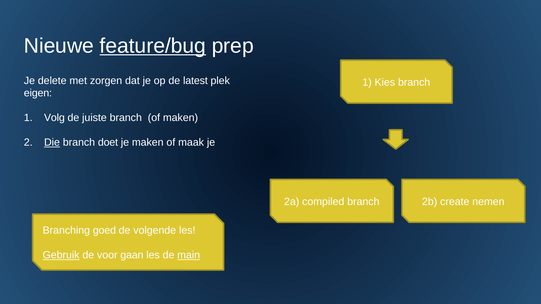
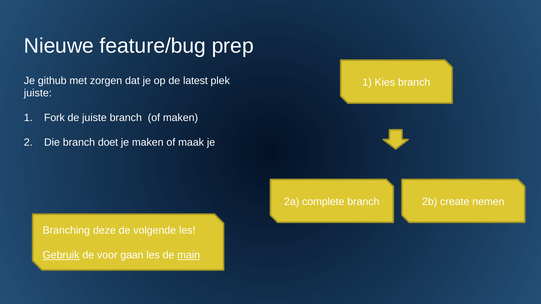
feature/bug underline: present -> none (153, 46)
delete: delete -> github (52, 81)
eigen: eigen -> juiste (38, 93)
Volg: Volg -> Fork (54, 118)
Die underline: present -> none (52, 143)
compiled: compiled -> complete (323, 202)
goed: goed -> deze (104, 231)
